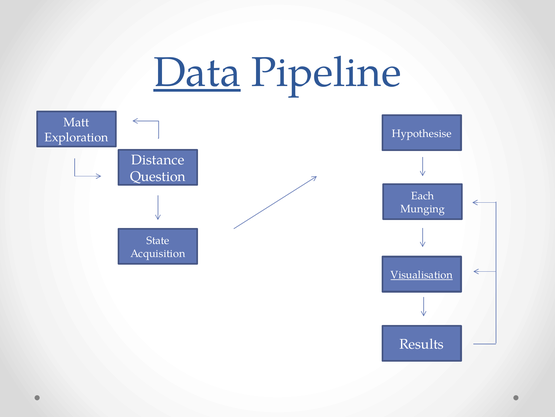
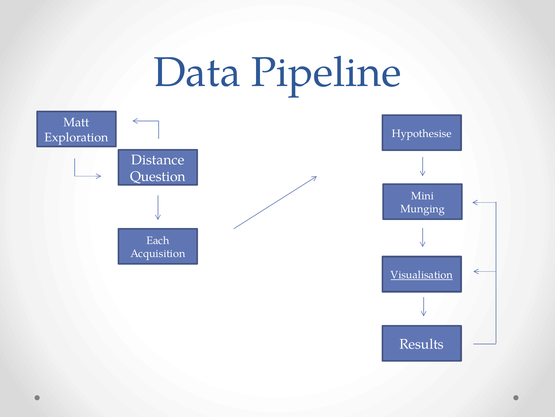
Data underline: present -> none (197, 72)
Each: Each -> Mini (423, 196)
State: State -> Each (158, 240)
